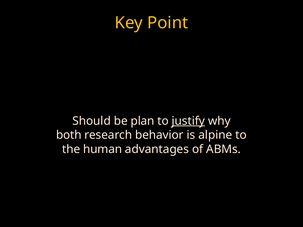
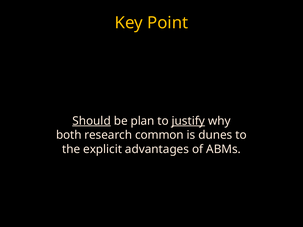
Should underline: none -> present (92, 121)
behavior: behavior -> common (159, 135)
alpine: alpine -> dunes (215, 135)
human: human -> explicit (103, 149)
